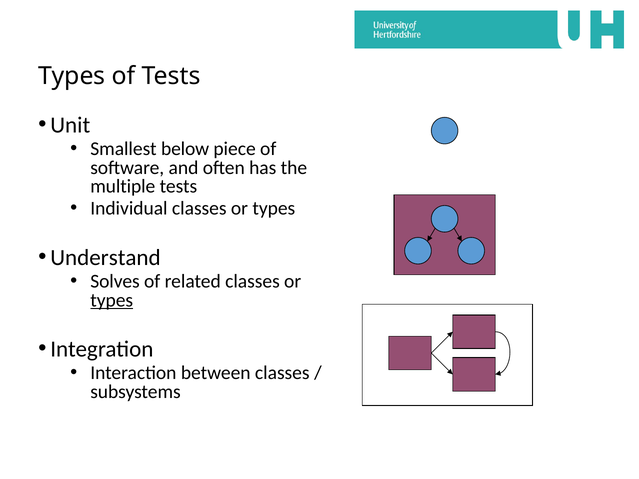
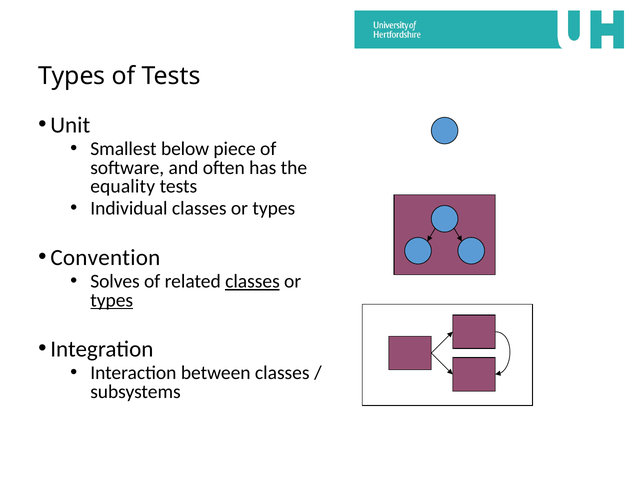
multiple: multiple -> equality (123, 187)
Understand: Understand -> Convention (105, 258)
classes underline: none -> present (252, 281)
